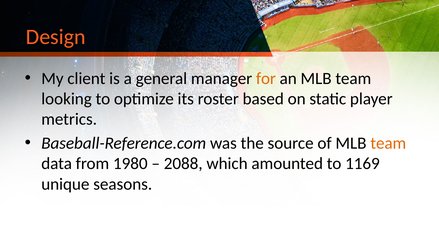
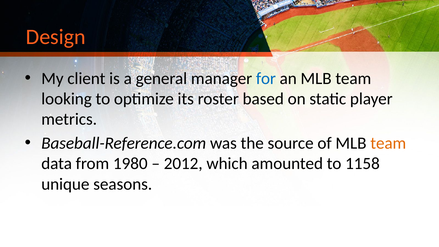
for colour: orange -> blue (266, 78)
2088: 2088 -> 2012 (183, 164)
1169: 1169 -> 1158 (362, 164)
